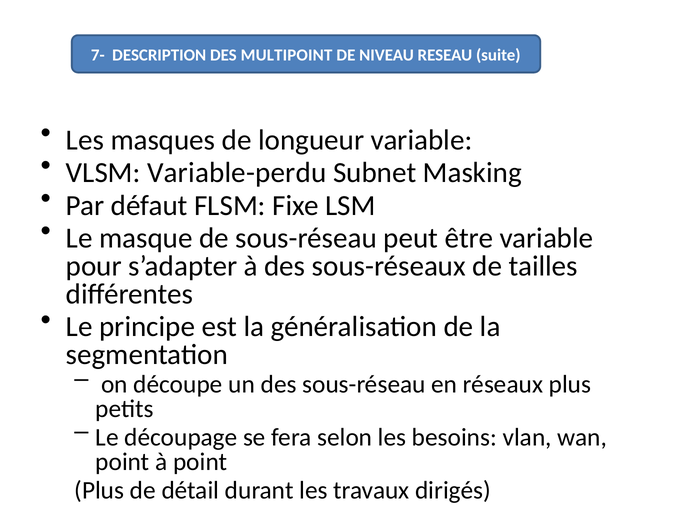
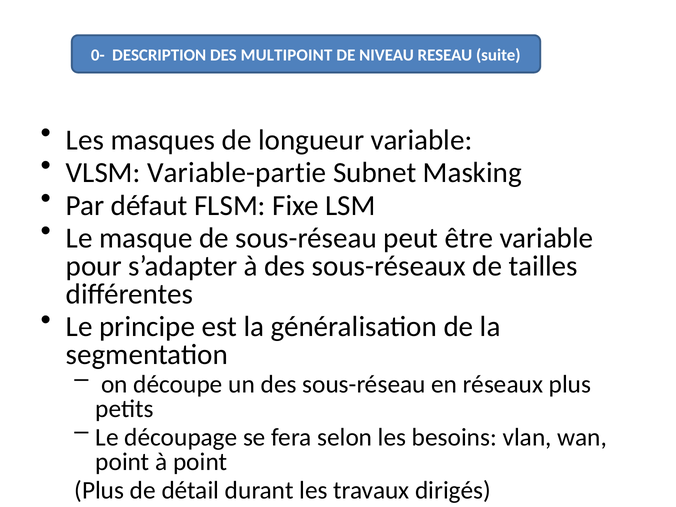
7-: 7- -> 0- (98, 55)
Variable-perdu: Variable-perdu -> Variable-partie (237, 173)
